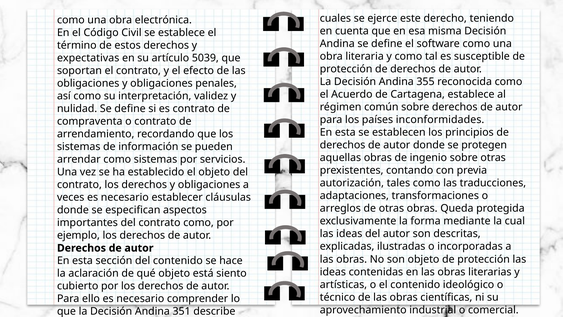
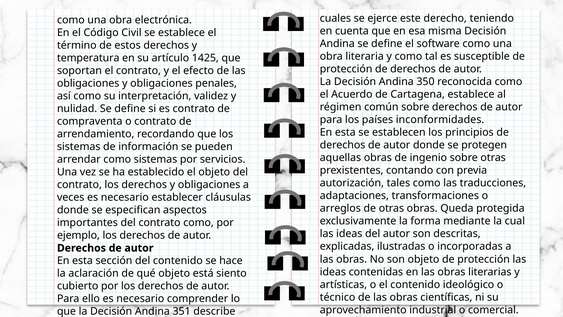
expectativas: expectativas -> temperatura (88, 58)
5039: 5039 -> 1425 (205, 58)
355: 355 -> 350 (426, 82)
